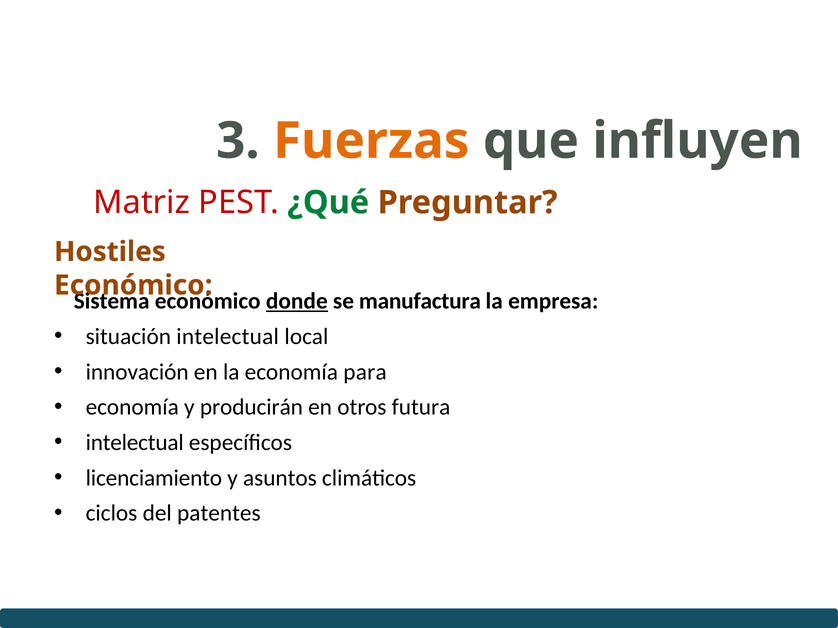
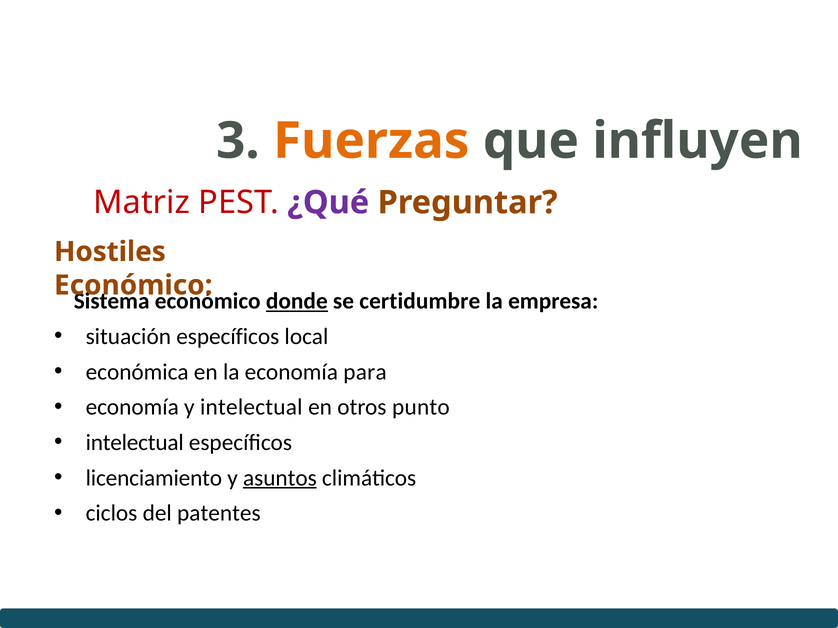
¿Qué colour: green -> purple (328, 203)
manufactura: manufactura -> certidumbre (420, 301)
situación intelectual: intelectual -> específicos (228, 337)
innovación: innovación -> económica (137, 372)
y producirán: producirán -> intelectual (251, 408)
futura: futura -> punto (421, 408)
asuntos underline: none -> present (280, 478)
